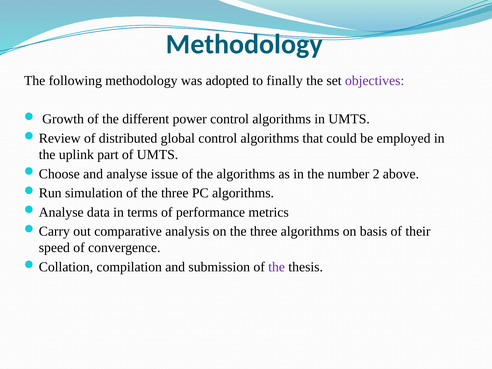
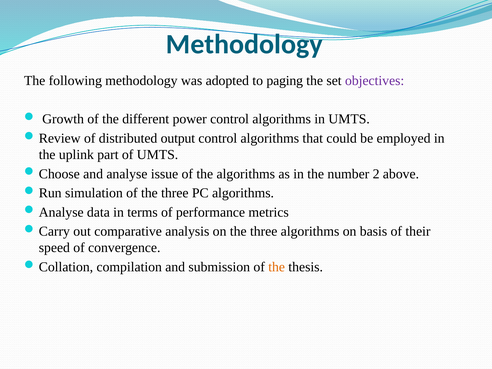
finally: finally -> paging (285, 81)
global: global -> output (178, 138)
the colour: purple -> orange (277, 267)
